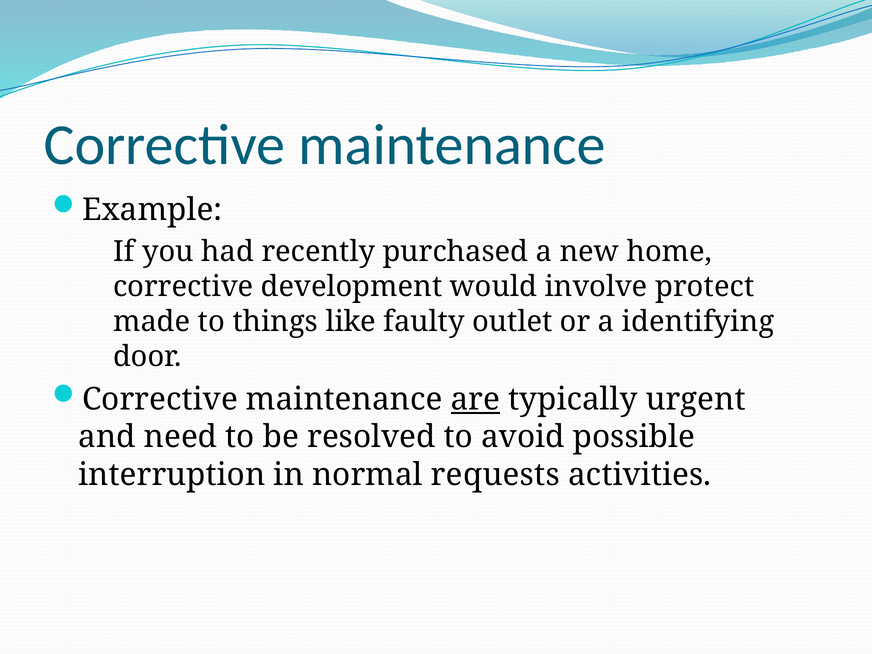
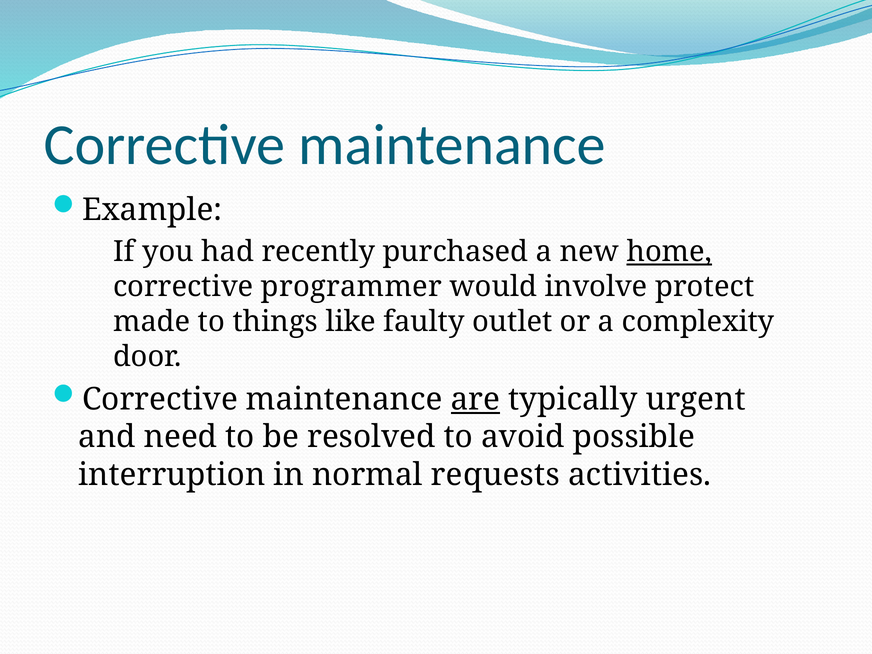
home underline: none -> present (669, 252)
development: development -> programmer (351, 287)
identifying: identifying -> complexity (698, 322)
